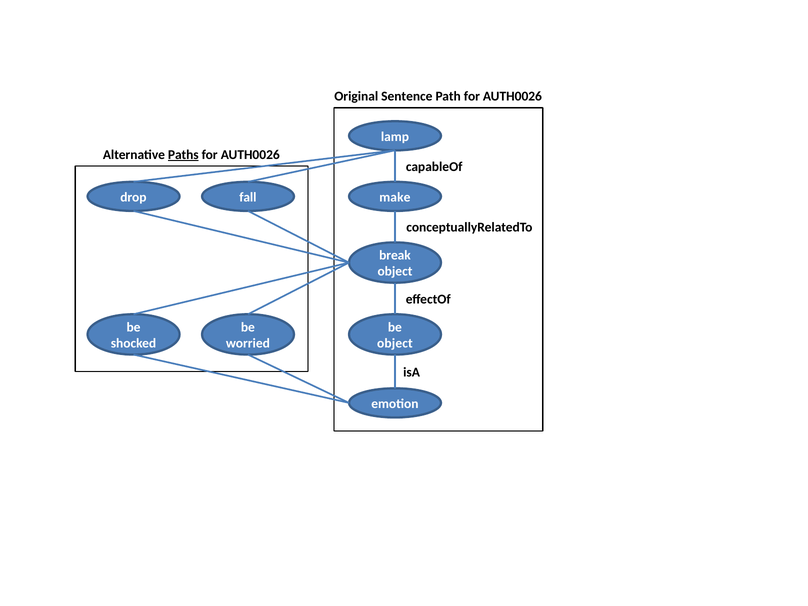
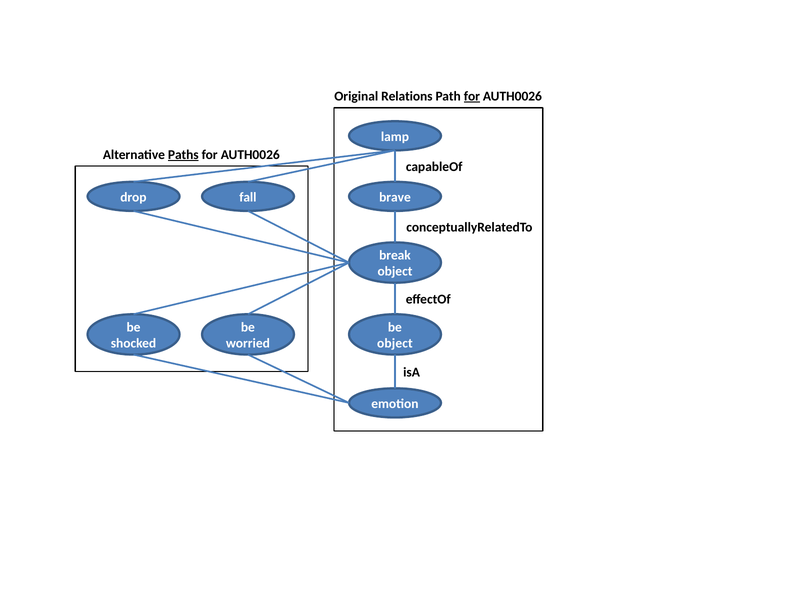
Sentence: Sentence -> Relations (407, 96)
for underline: none -> present (472, 96)
make: make -> brave (395, 197)
